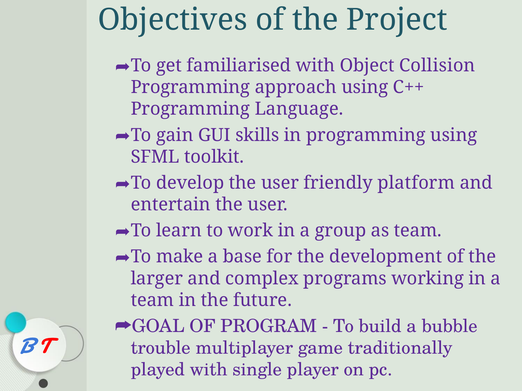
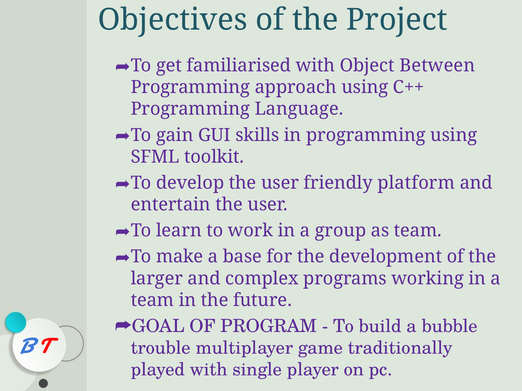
Collision: Collision -> Between (437, 66)
